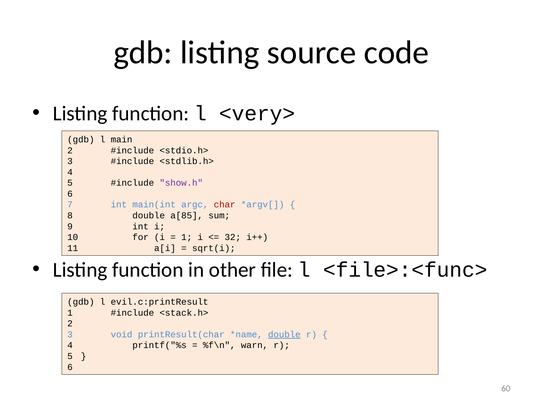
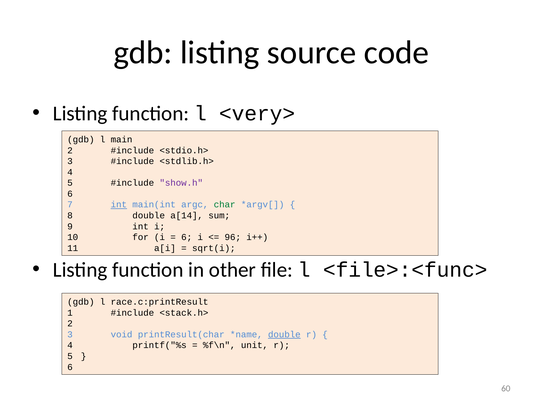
int underline: none -> present (119, 205)
char colour: red -> green (225, 205)
a[85: a[85 -> a[14 (187, 216)
1: 1 -> 6 (187, 237)
32: 32 -> 96 (233, 237)
evil.c:printResult: evil.c:printResult -> race.c:printResult (160, 302)
warn: warn -> unit (254, 346)
